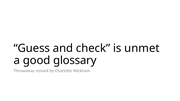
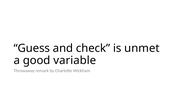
glossary: glossary -> variable (75, 61)
